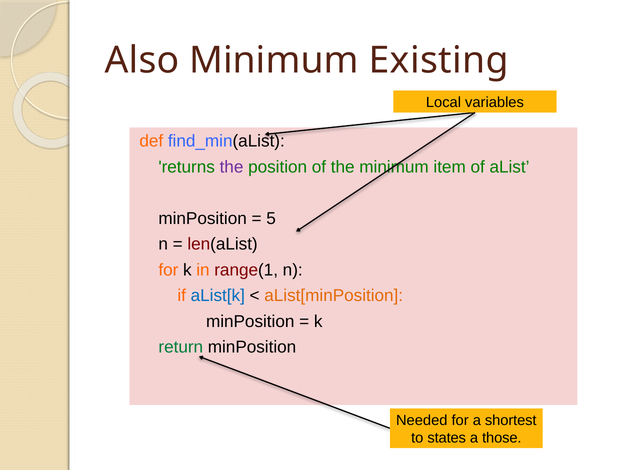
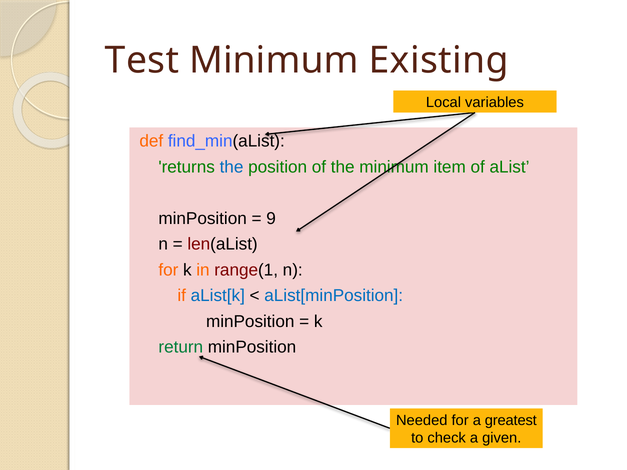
Also: Also -> Test (142, 61)
the colour: purple -> blue (232, 167)
5: 5 -> 9 (271, 219)
aList[minPosition colour: orange -> blue (334, 296)
shortest: shortest -> greatest (511, 421)
states: states -> check (447, 438)
those: those -> given (502, 438)
